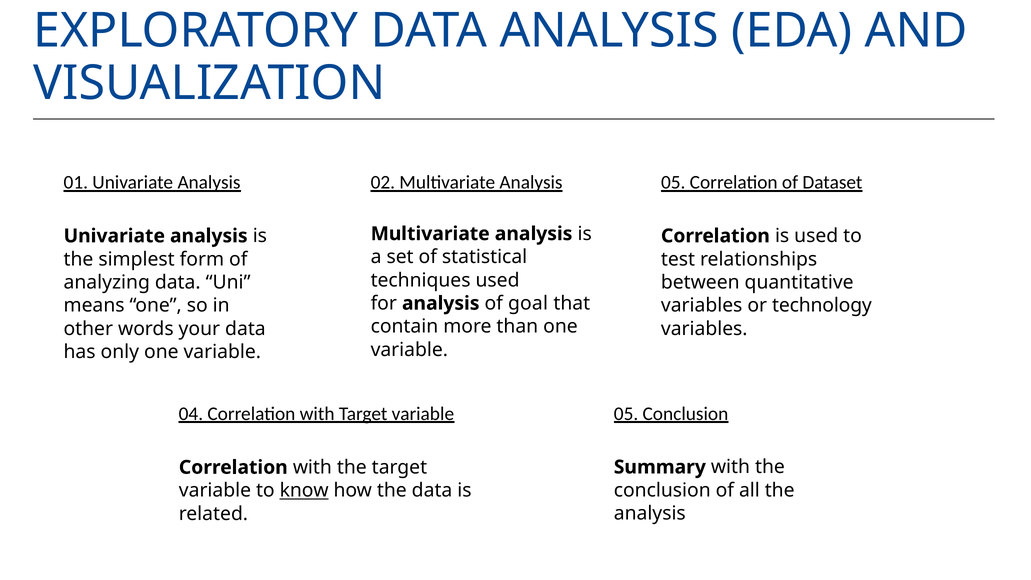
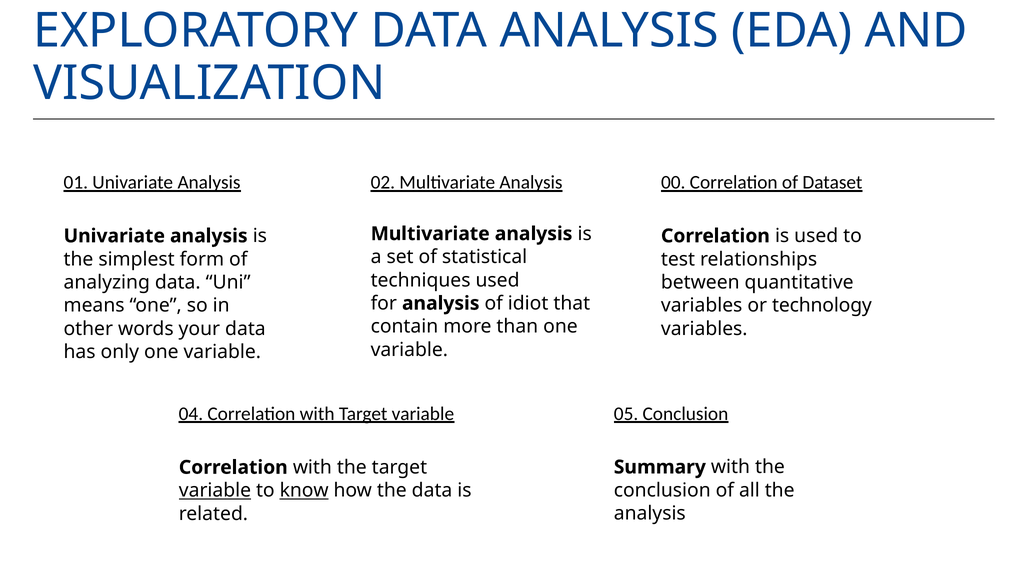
Analysis 05: 05 -> 00 (673, 182)
goal: goal -> idiot (528, 303)
variable underline: none -> present (215, 491)
